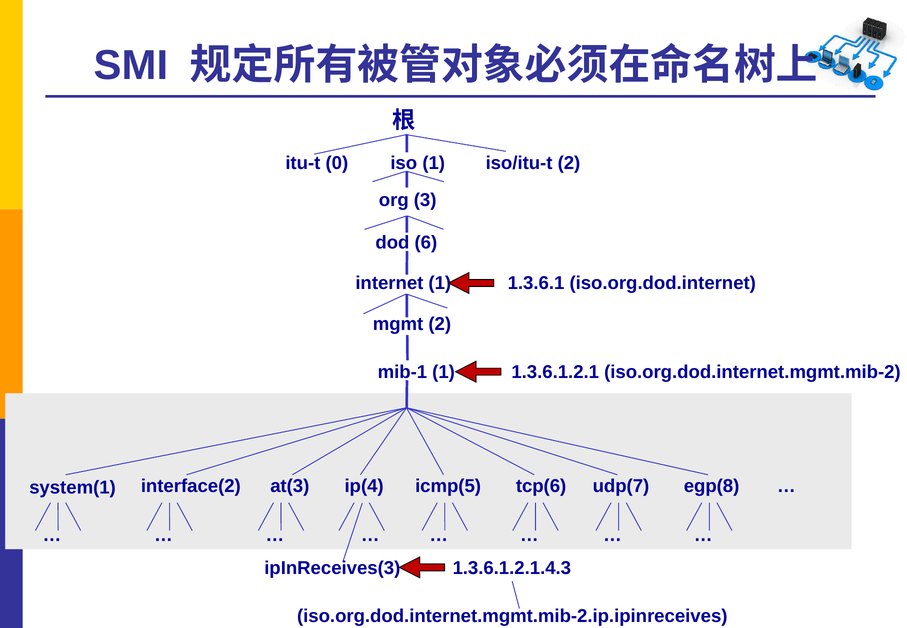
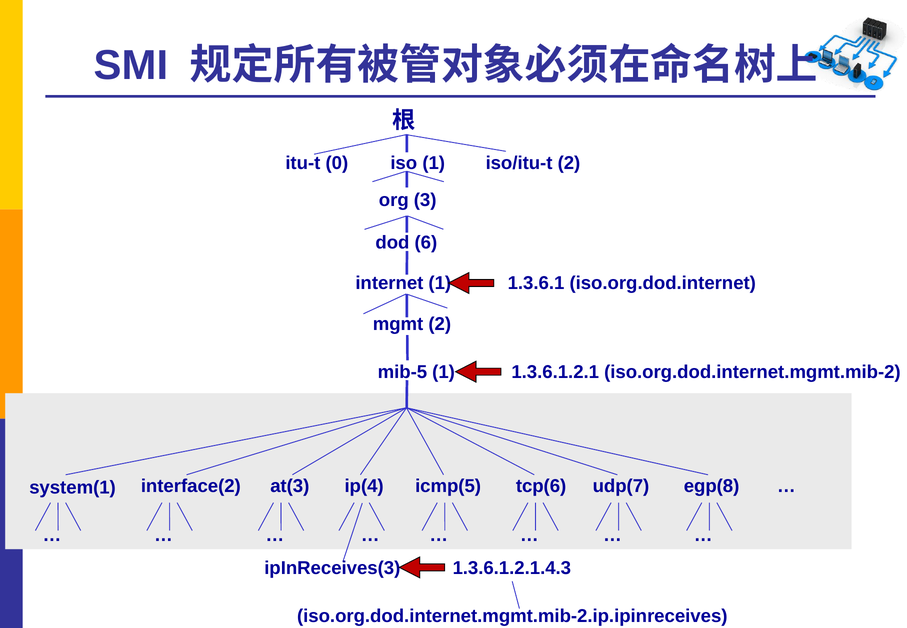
mib-1: mib-1 -> mib-5 (402, 372)
